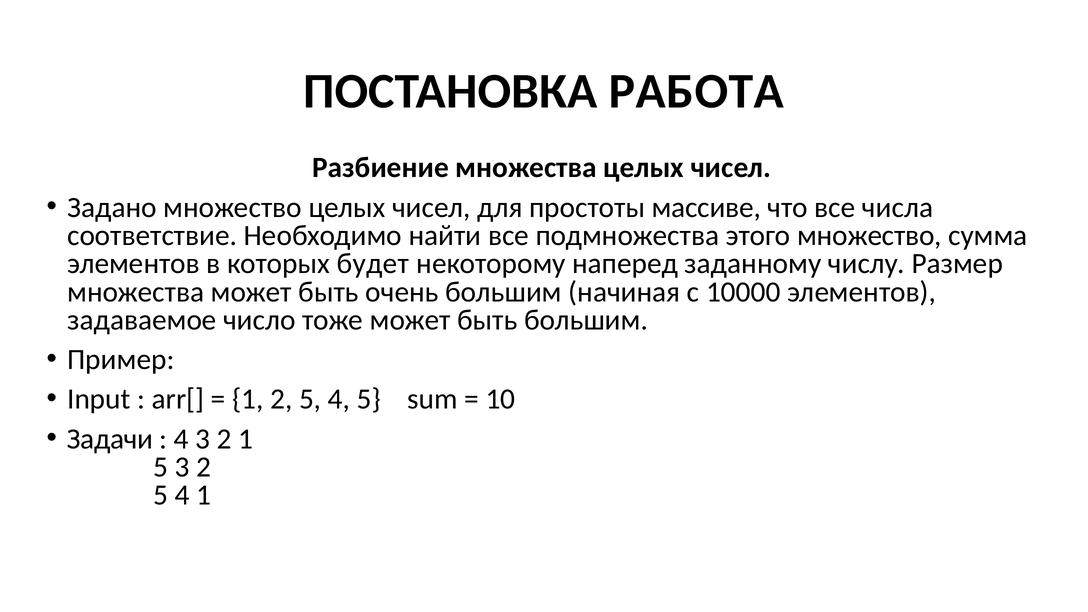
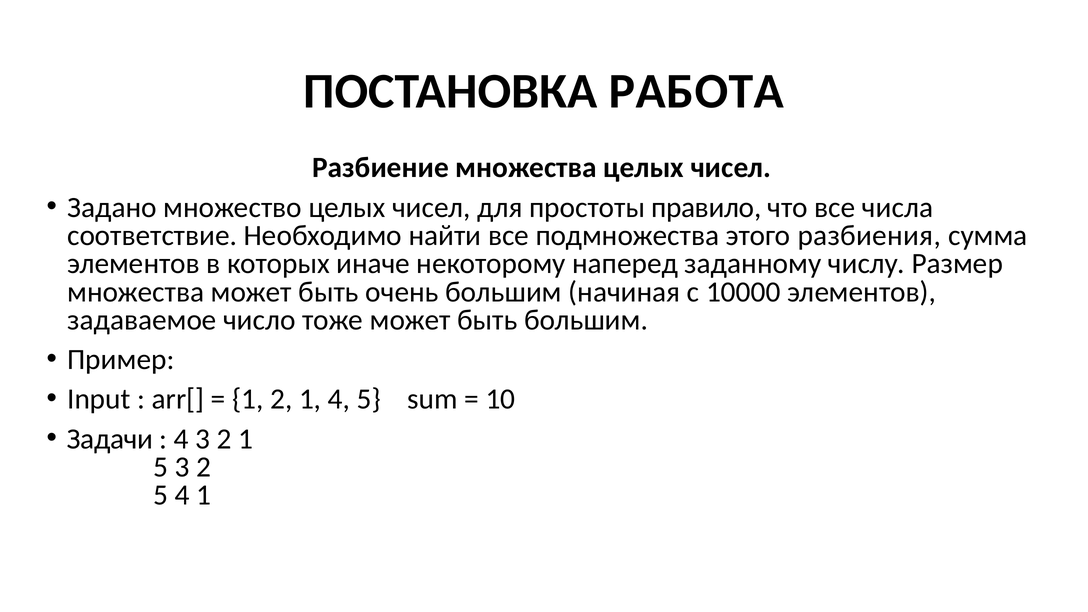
массиве: массиве -> правило (706, 207)
этого множество: множество -> разбиения (869, 236)
будет: будет -> иначе (373, 264)
1 2 5: 5 -> 1 (310, 399)
